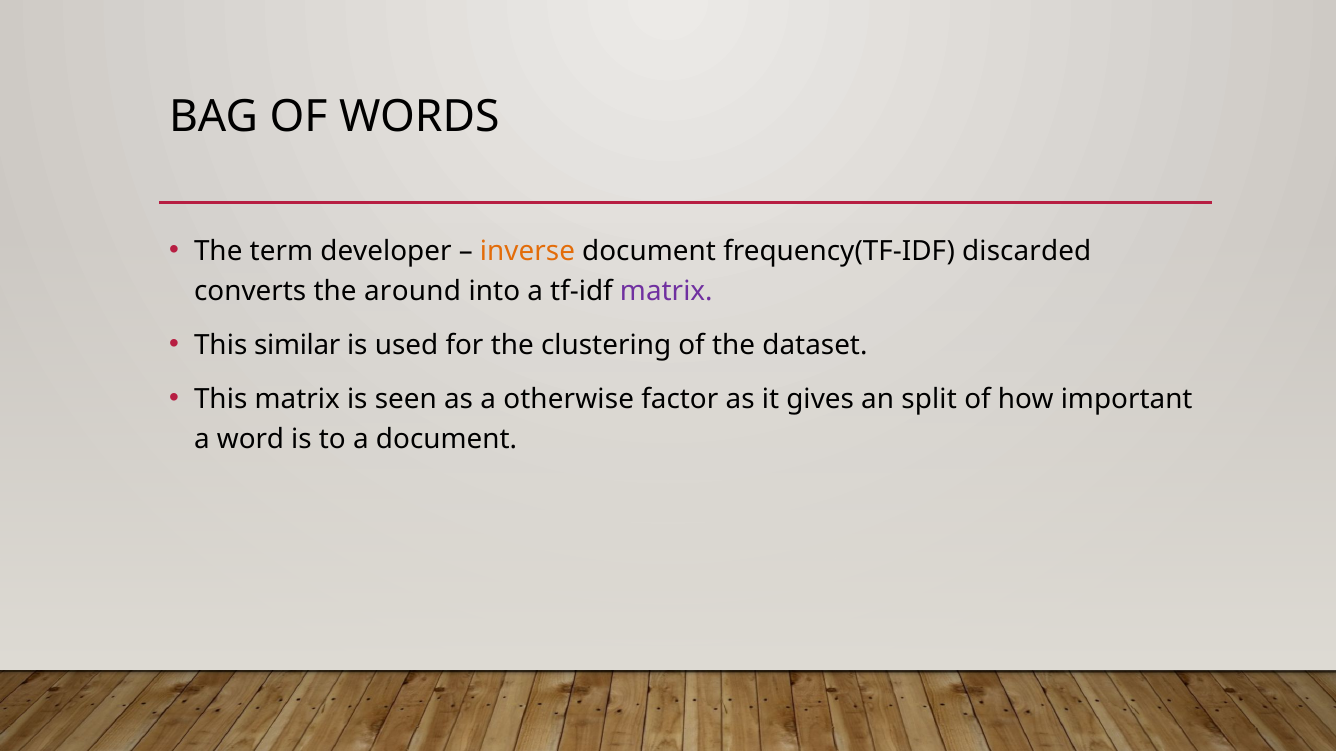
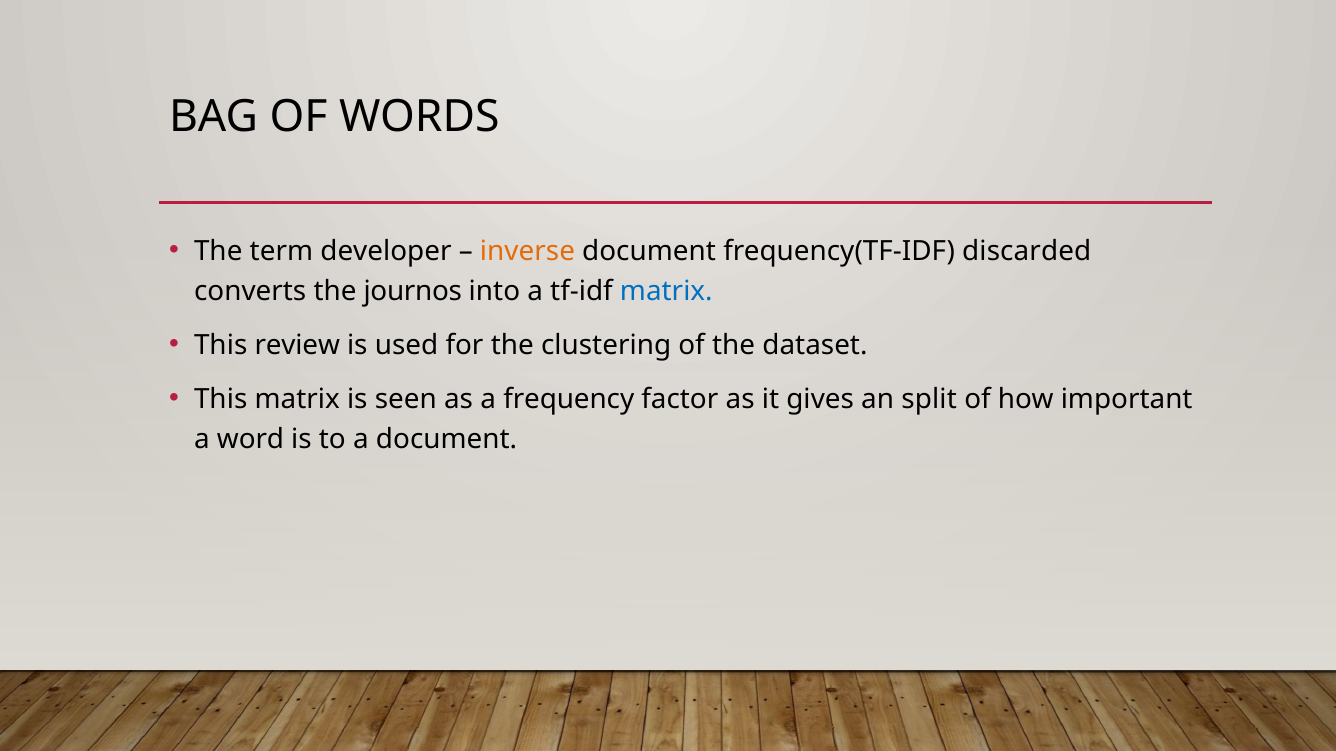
around: around -> journos (413, 291)
matrix colour: purple -> blue (666, 291)
similar: similar -> review (297, 345)
otherwise: otherwise -> frequency (569, 399)
